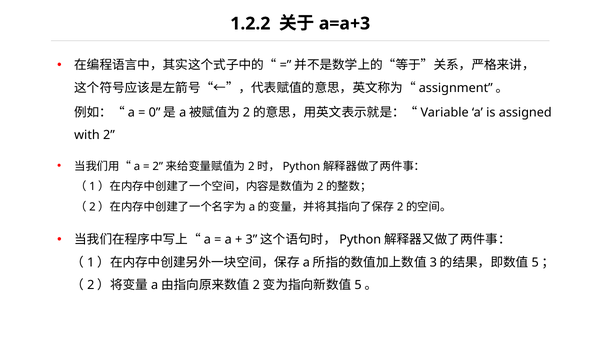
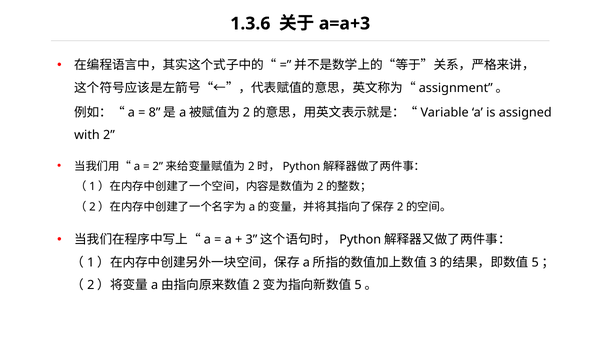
1.2.2: 1.2.2 -> 1.3.6 (250, 24)
0: 0 -> 8 (155, 112)
